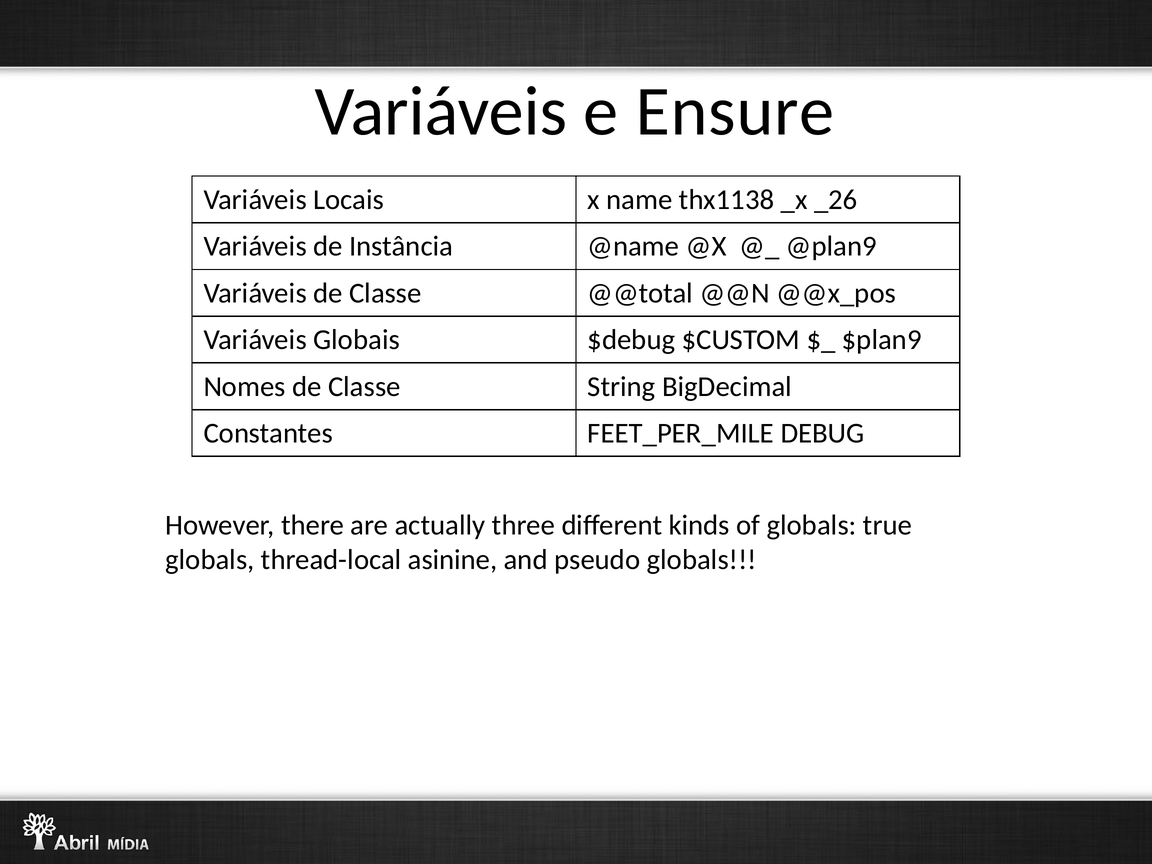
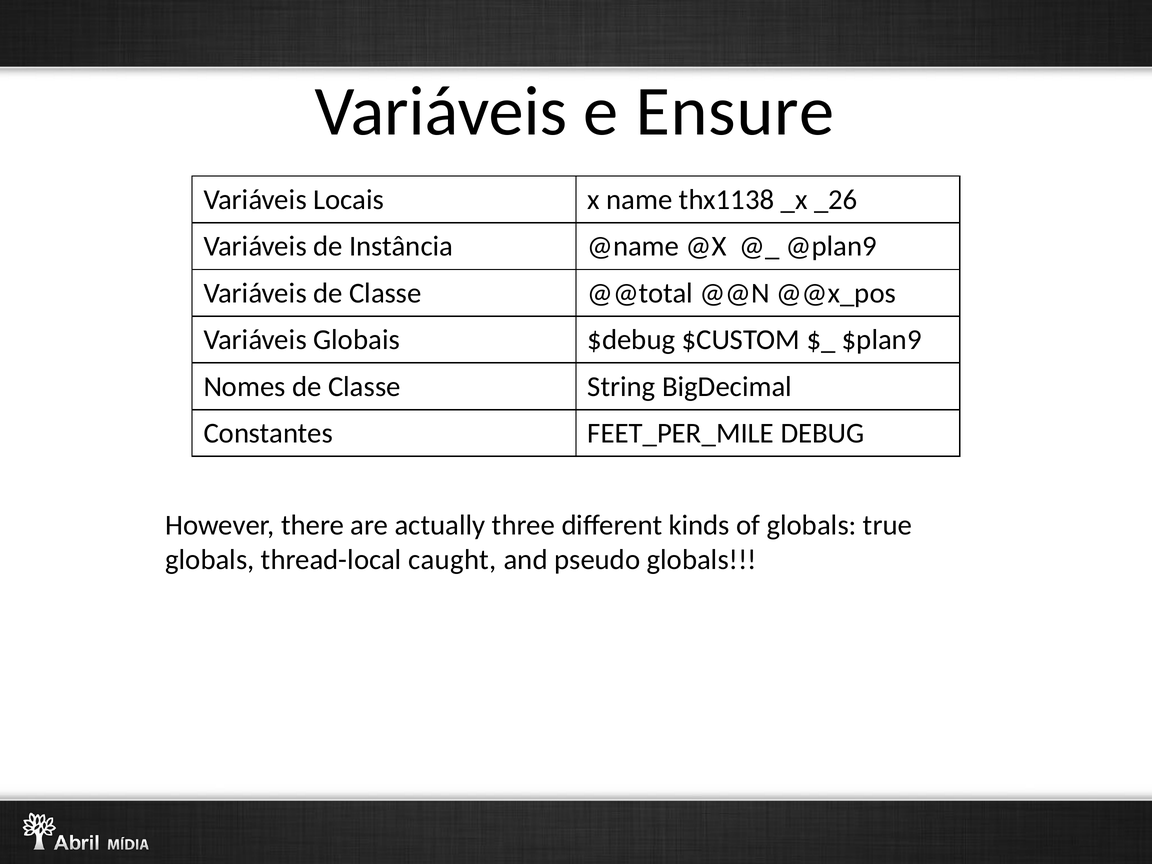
asinine: asinine -> caught (452, 560)
